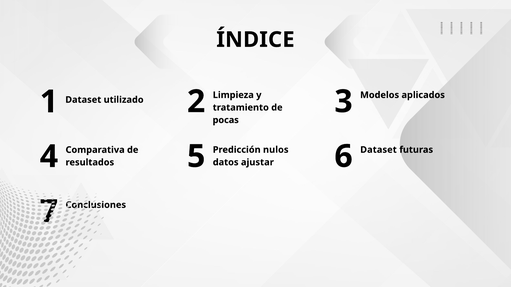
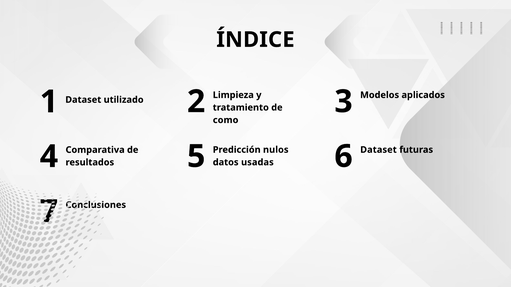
pocas: pocas -> como (226, 120)
ajustar: ajustar -> usadas (257, 162)
